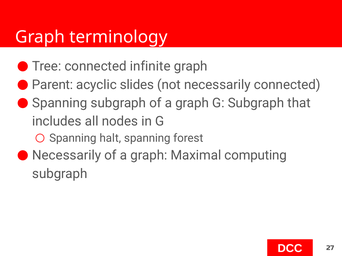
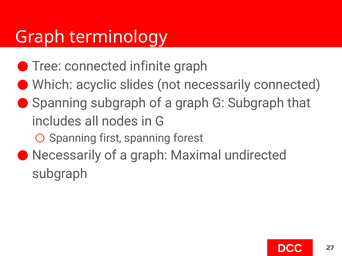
Parent: Parent -> Which (52, 85)
halt: halt -> first (110, 138)
computing: computing -> undirected (256, 156)
